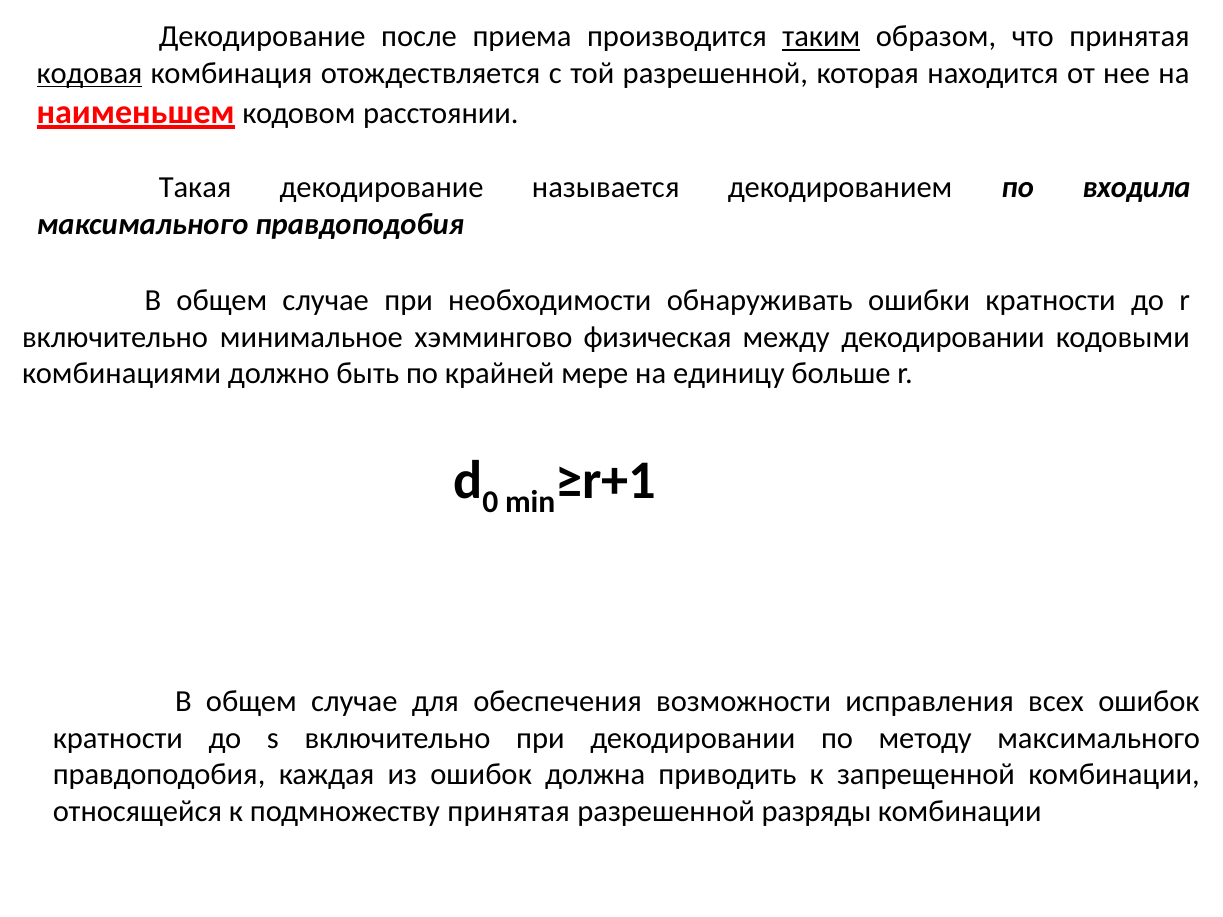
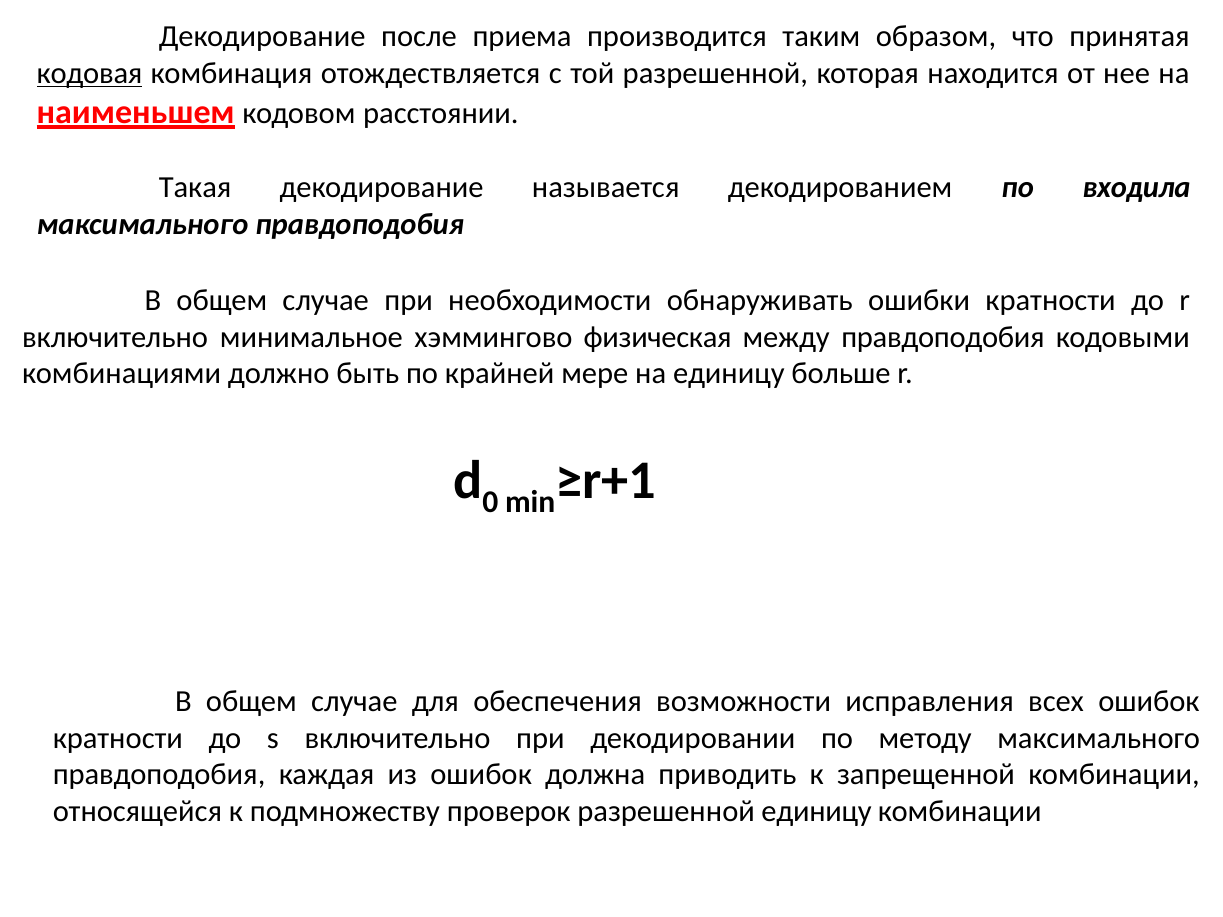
таким underline: present -> none (821, 37)
между декодировании: декодировании -> правдоподобия (943, 337)
подмножеству принятая: принятая -> проверок (509, 812)
разрешенной разряды: разряды -> единицу (817, 812)
